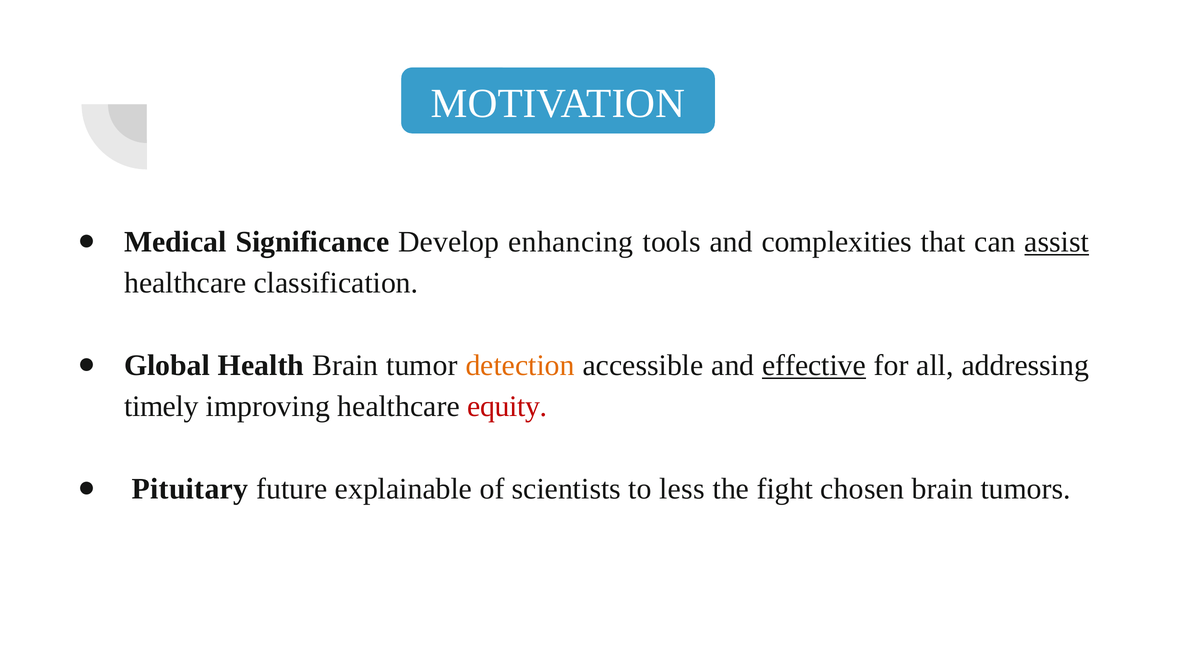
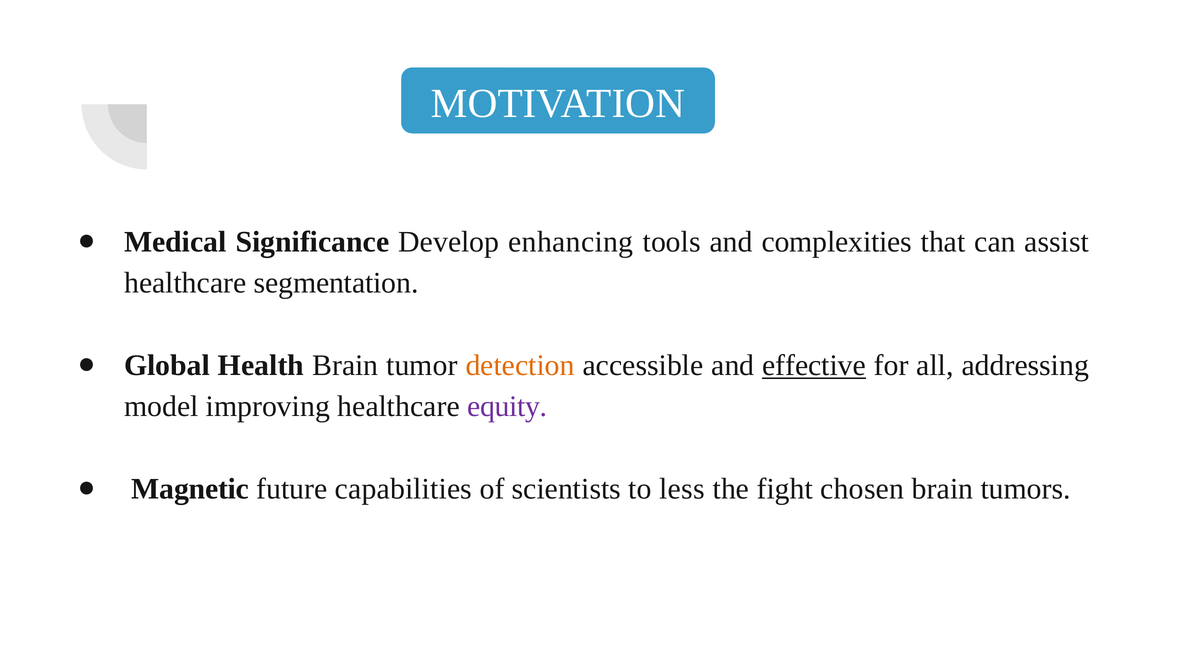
assist underline: present -> none (1057, 242)
classification: classification -> segmentation (336, 283)
timely: timely -> model (161, 407)
equity colour: red -> purple (507, 407)
Pituitary: Pituitary -> Magnetic (190, 489)
explainable: explainable -> capabilities (403, 489)
